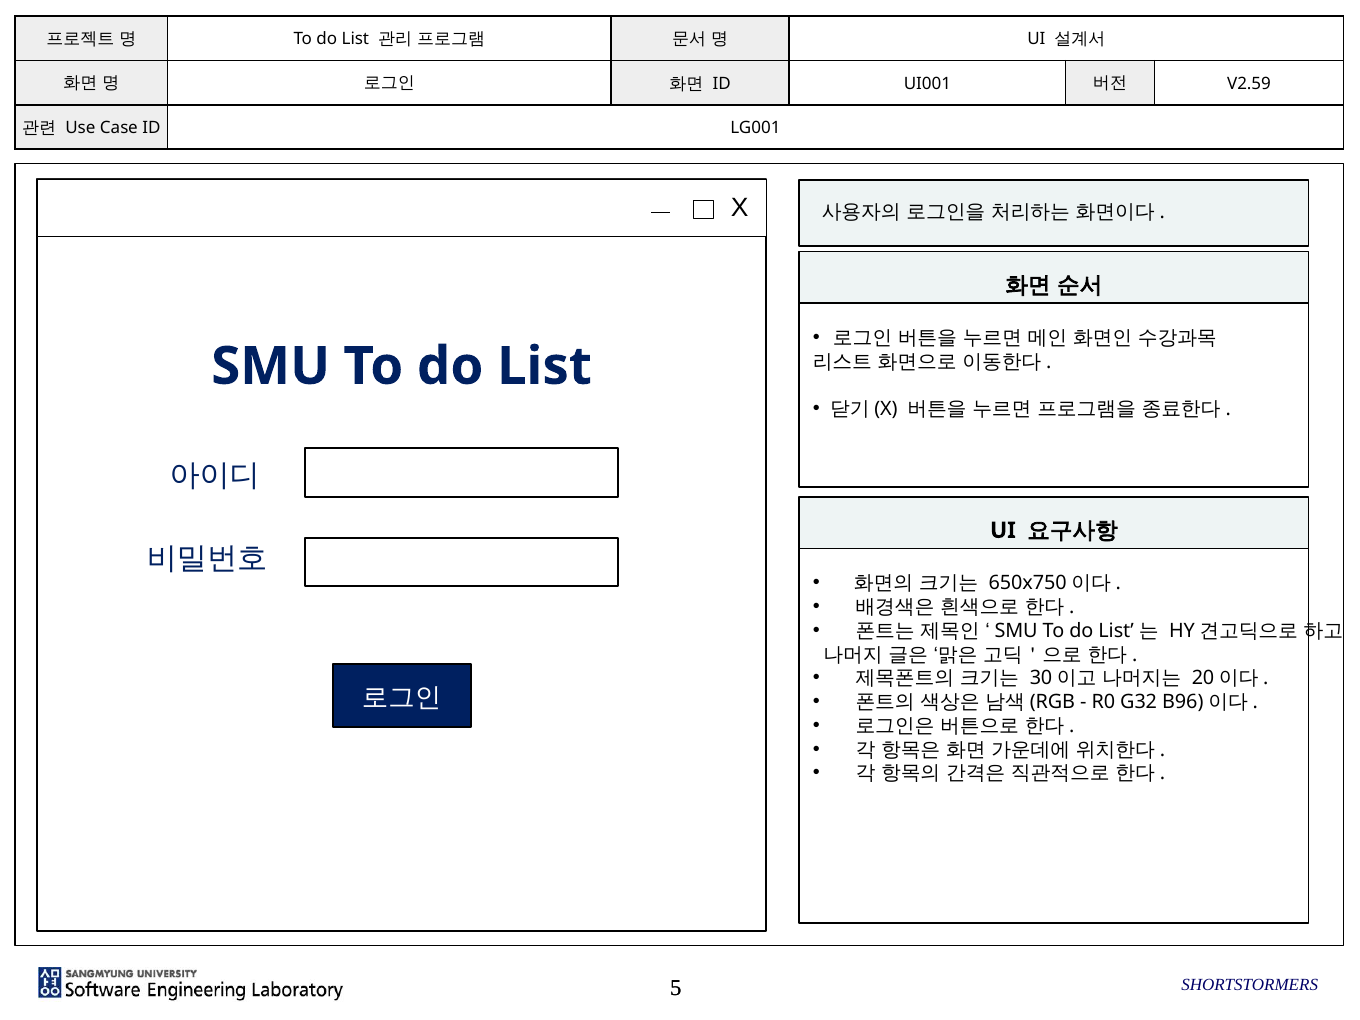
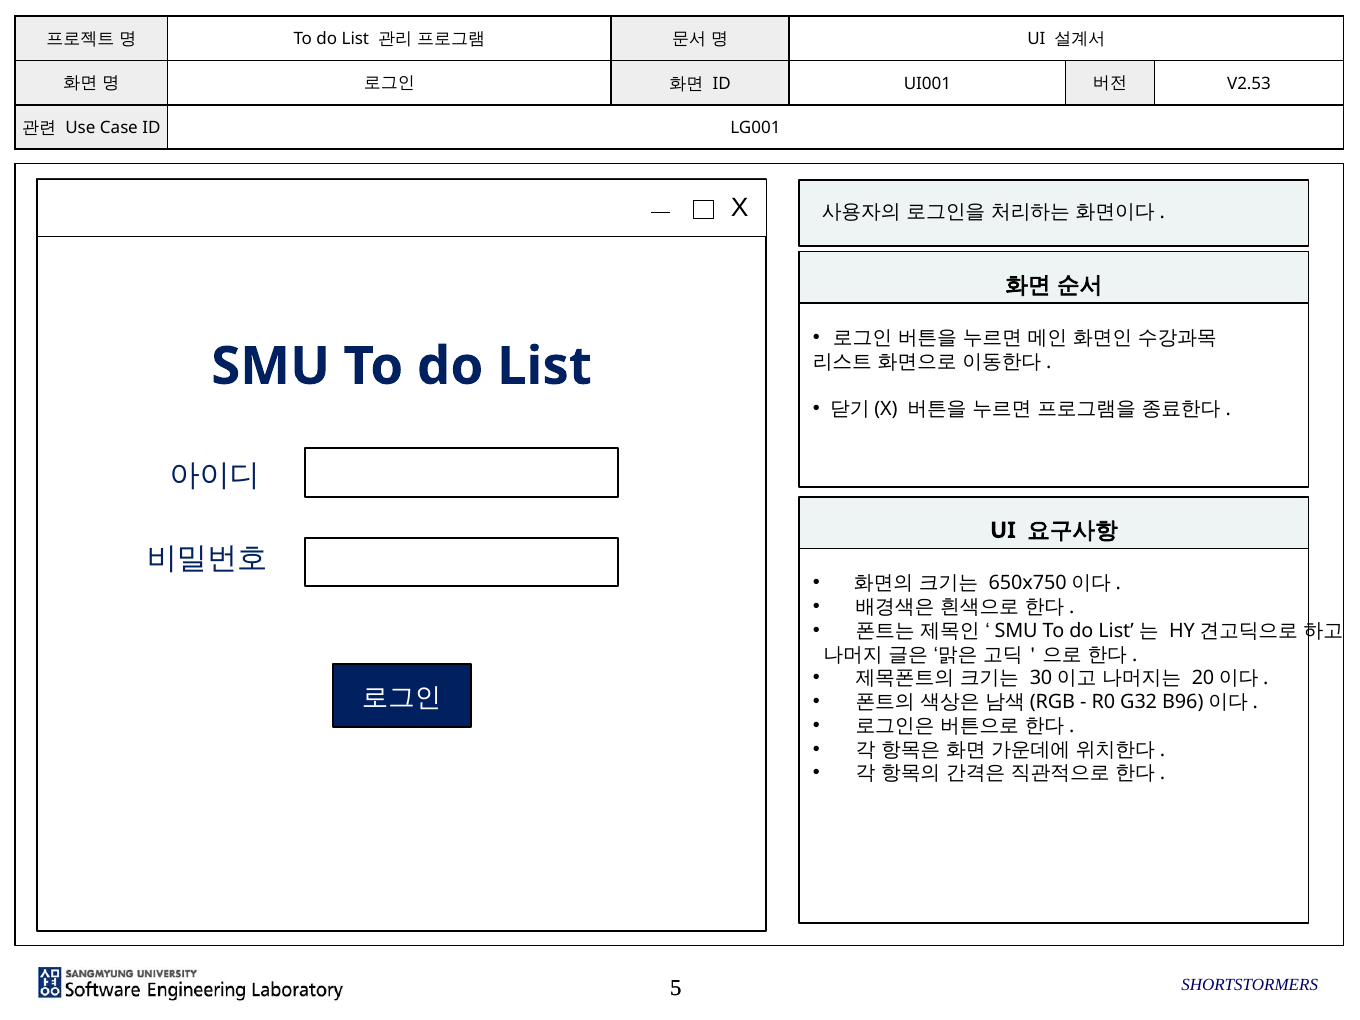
V2.59: V2.59 -> V2.53 (1249, 84)
